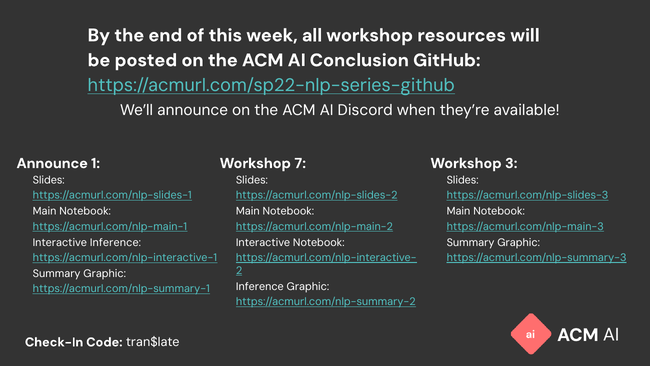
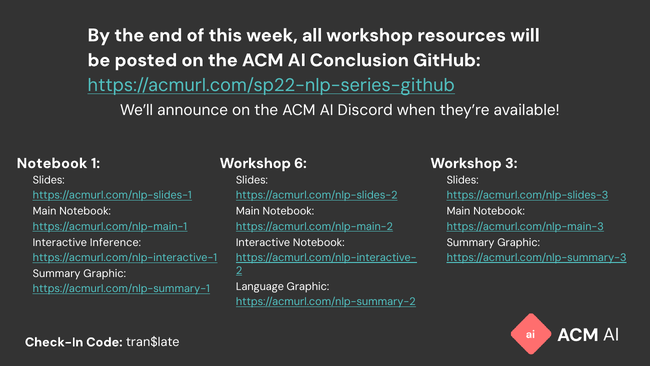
Announce: Announce -> Notebook (52, 163)
7: 7 -> 6 (300, 163)
Inference: Inference -> Language (260, 286)
